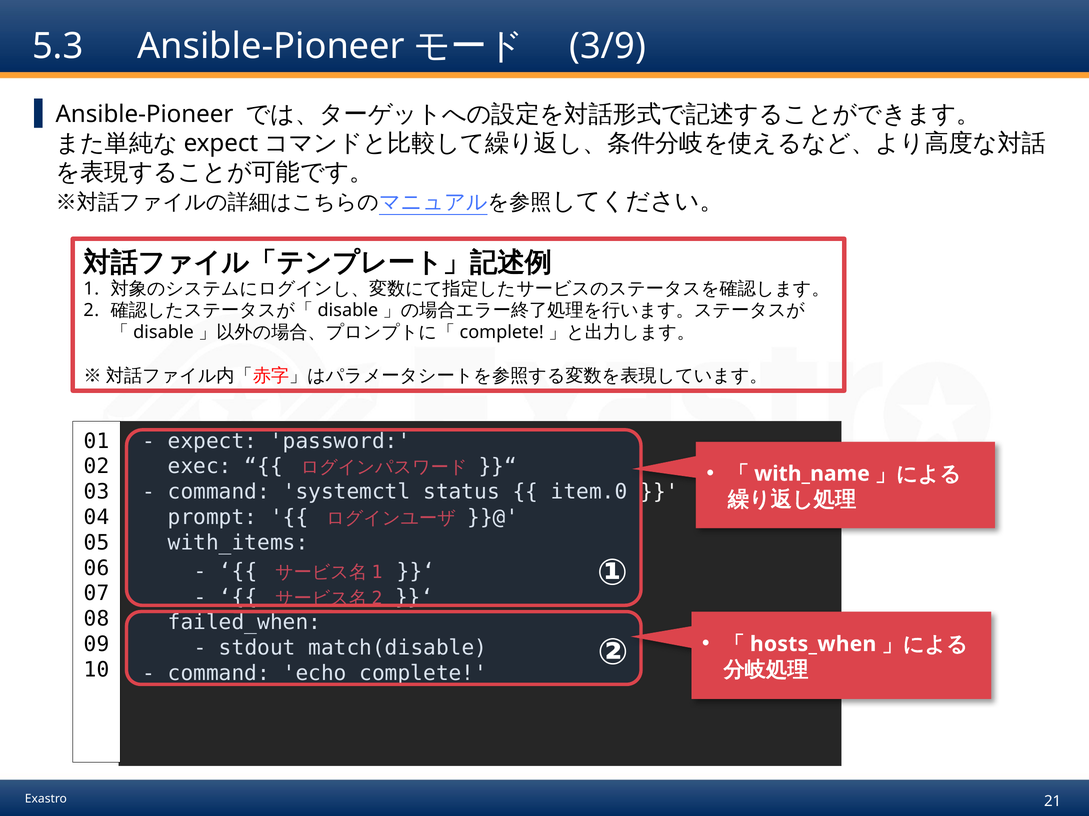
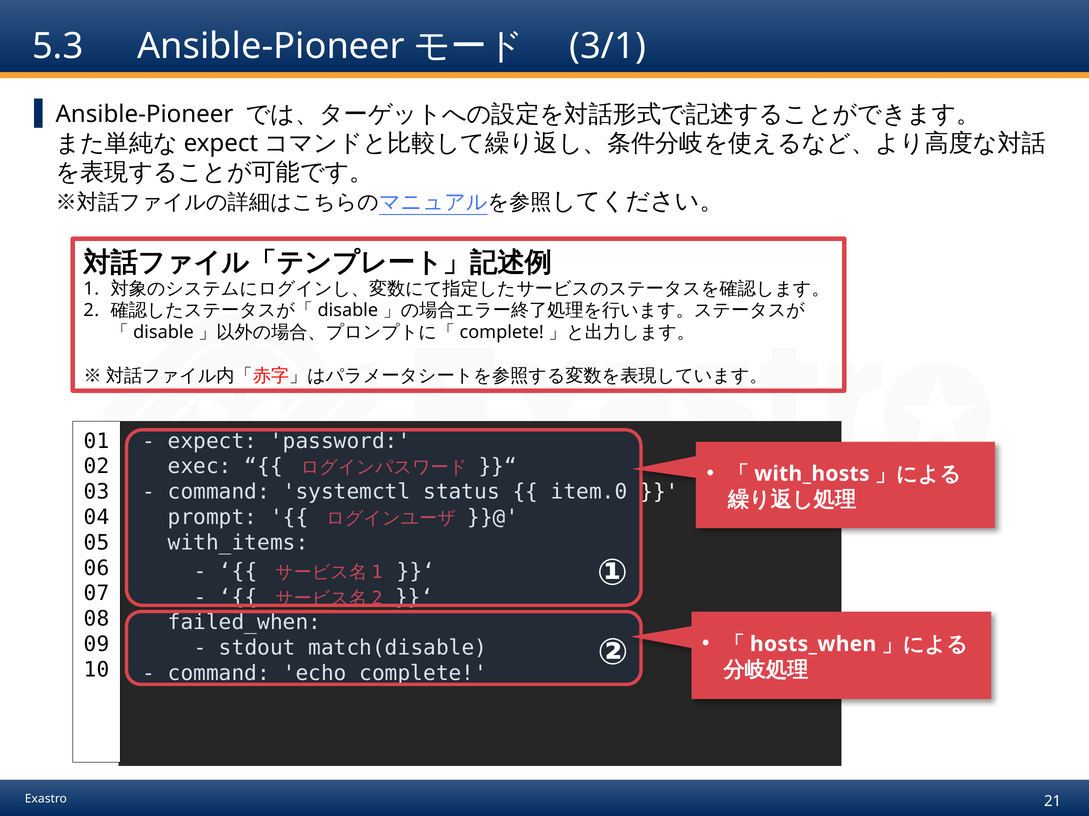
3/9: 3/9 -> 3/1 (608, 46)
with_name: with_name -> with_hosts (812, 474)
